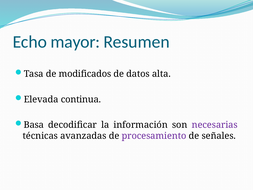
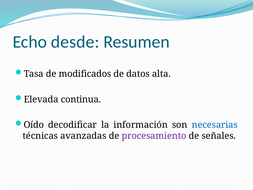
mayor: mayor -> desde (75, 42)
Basa: Basa -> Oído (34, 125)
necesarias colour: purple -> blue (215, 125)
